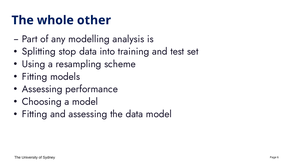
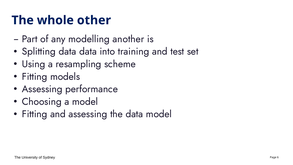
analysis: analysis -> another (128, 39)
Splitting stop: stop -> data (67, 51)
